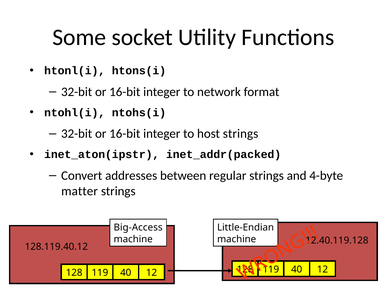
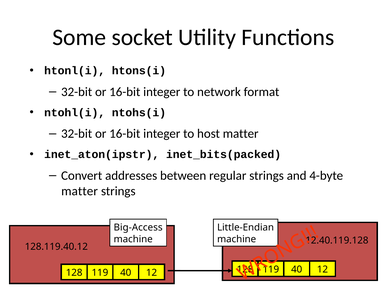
host strings: strings -> matter (241, 134)
inet_addr(packed: inet_addr(packed -> inet_bits(packed (224, 155)
